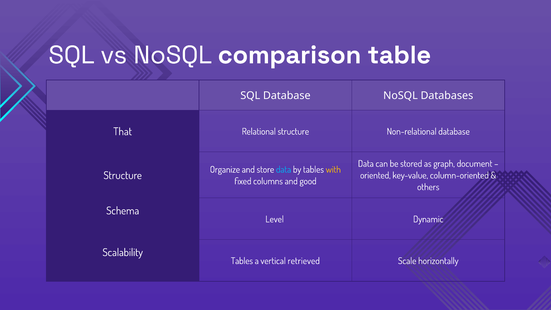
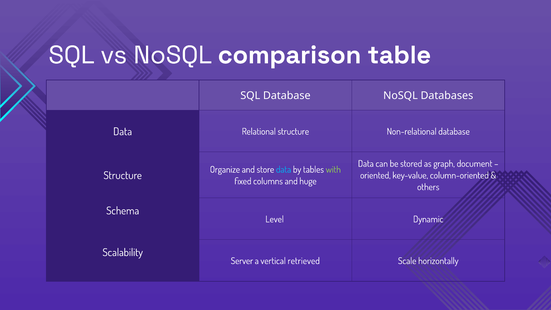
That: That -> Data (123, 132)
with colour: yellow -> light green (333, 170)
good: good -> huge (308, 181)
Tables: Tables -> Server (242, 261)
